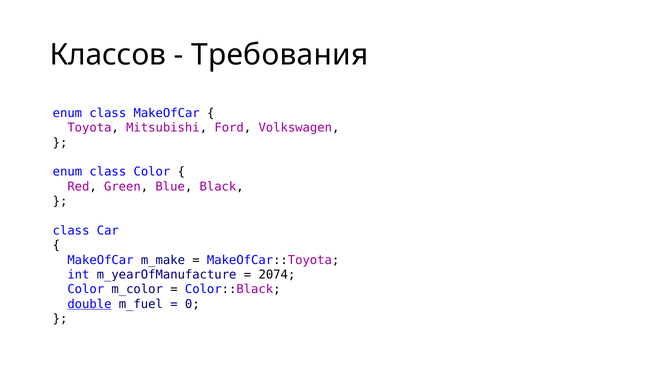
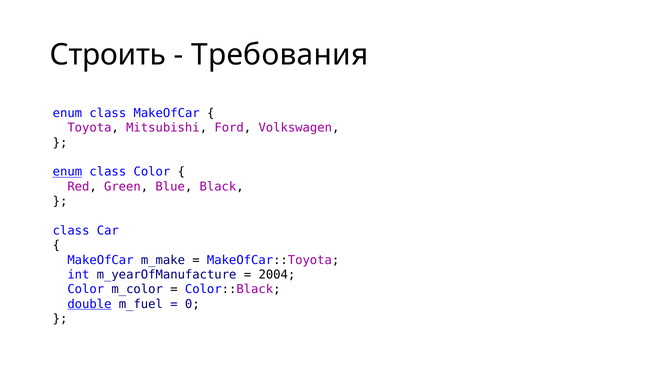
Классов: Классов -> Строить (108, 55)
enum underline: none -> present (67, 172)
2074: 2074 -> 2004 (277, 274)
